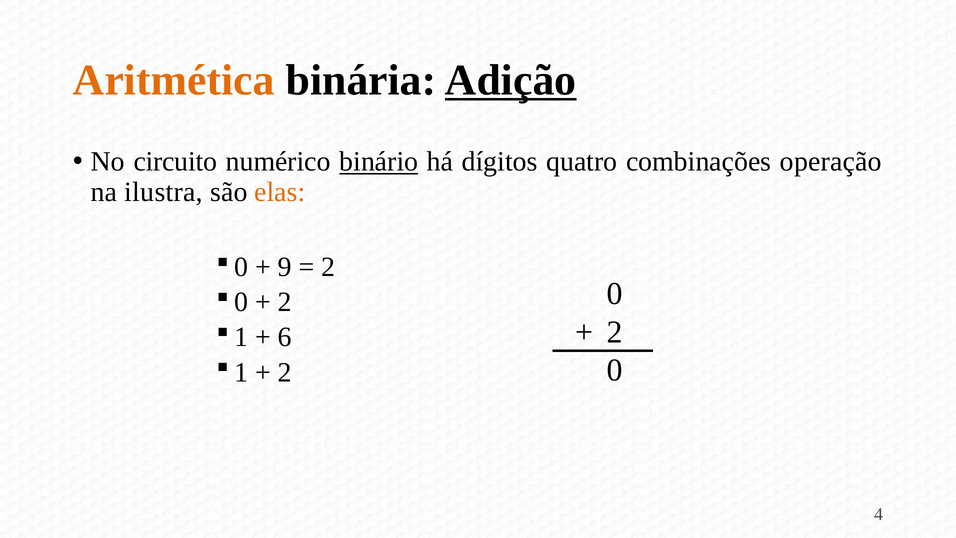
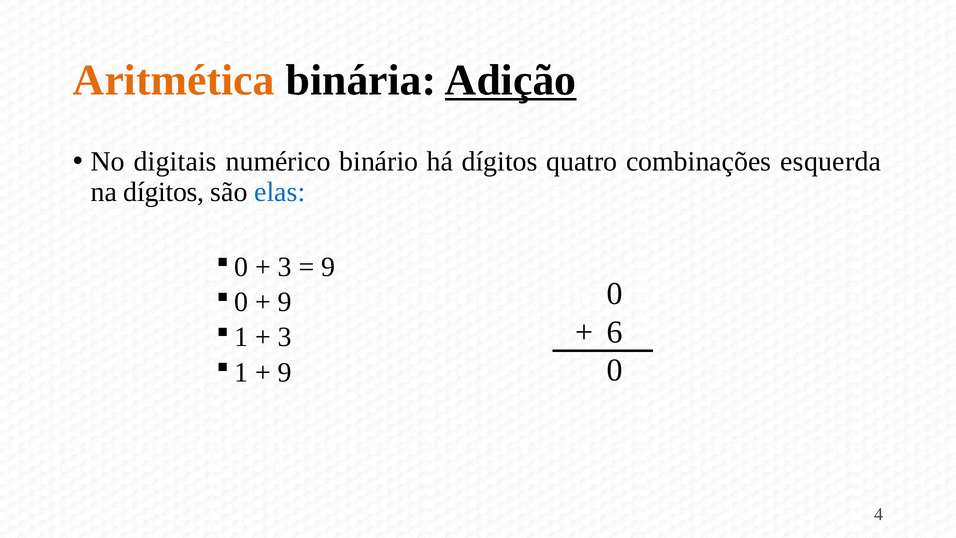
circuito: circuito -> digitais (175, 162)
binário underline: present -> none (379, 162)
operação: operação -> esquerda (831, 162)
na ilustra: ilustra -> dígitos (164, 192)
elas colour: orange -> blue (280, 192)
9: 9 -> 3 (285, 267)
2: 2 -> 9 (328, 267)
2: 2 -> 9 (285, 302)
2: 2 -> 6 (615, 332)
6: 6 -> 3 (285, 337)
2: 2 -> 9 (285, 372)
